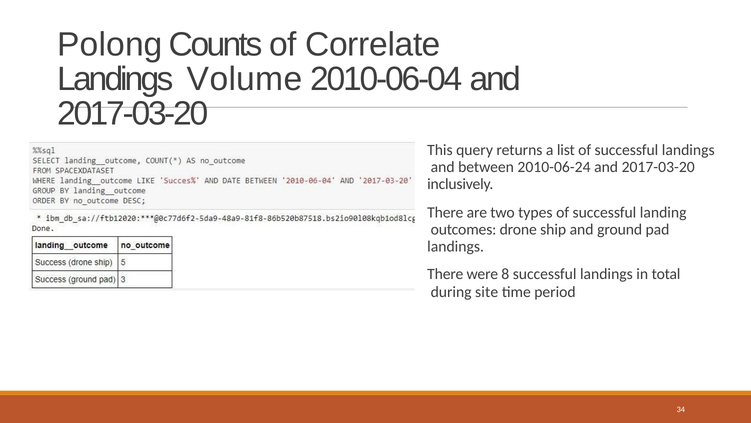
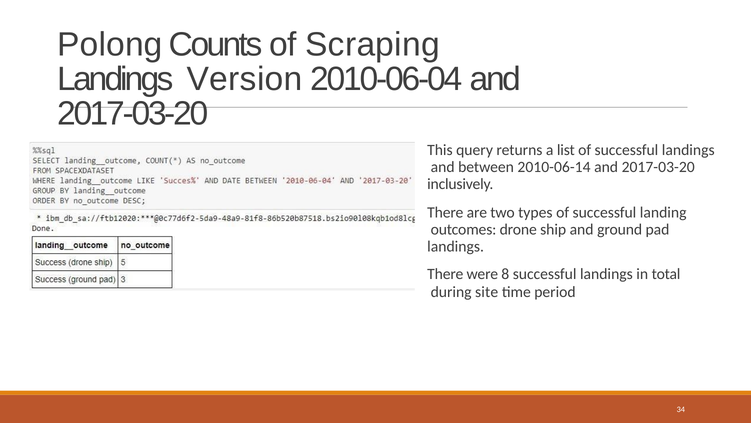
Correlate: Correlate -> Scraping (373, 44)
Volume: Volume -> Version (245, 79)
2010-06-24: 2010-06-24 -> 2010-06-14 (554, 167)
